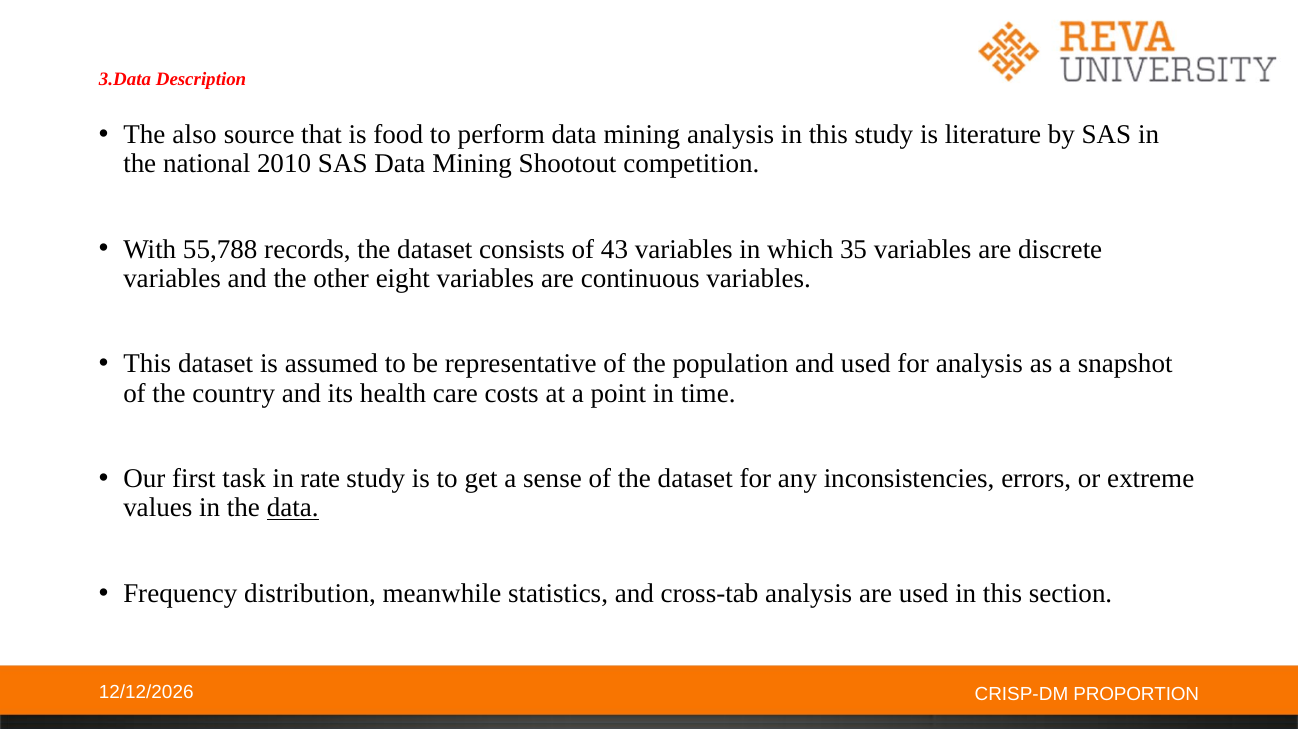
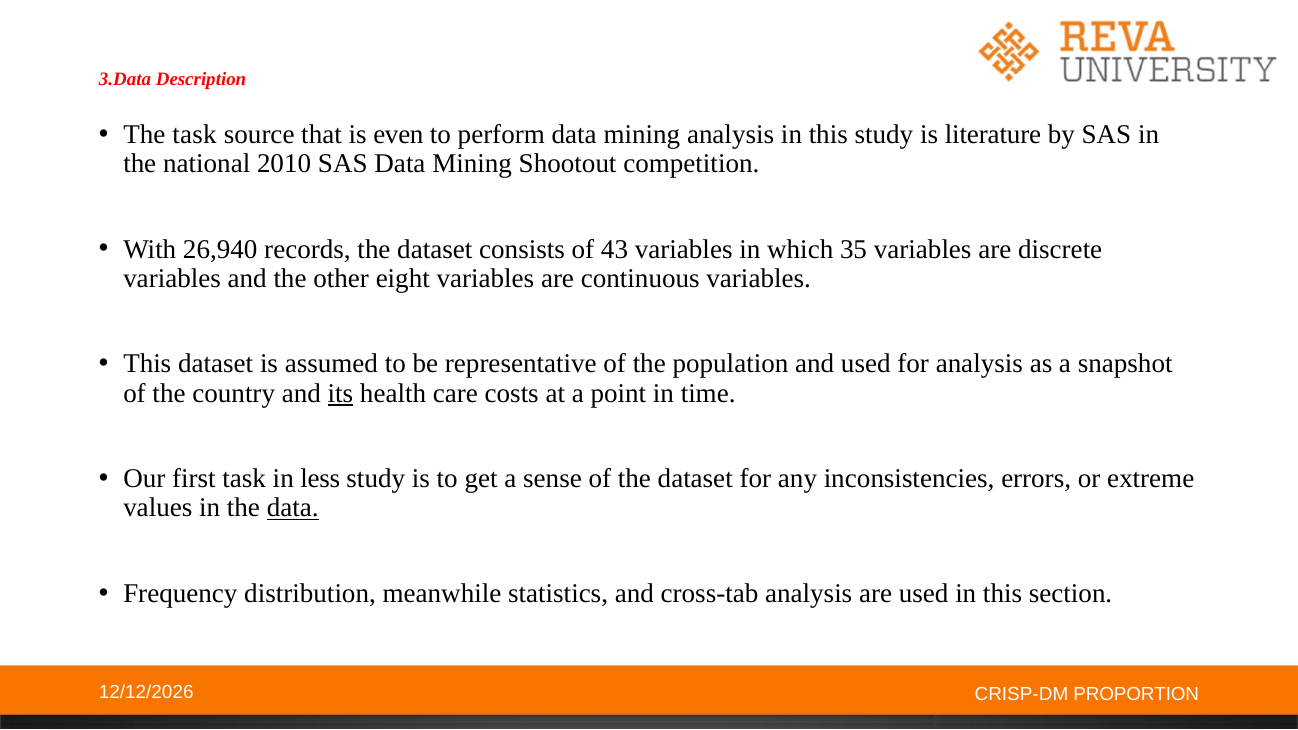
The also: also -> task (194, 134)
food: food -> even (398, 134)
55,788: 55,788 -> 26,940 (220, 249)
its underline: none -> present (340, 393)
rate: rate -> less (320, 479)
